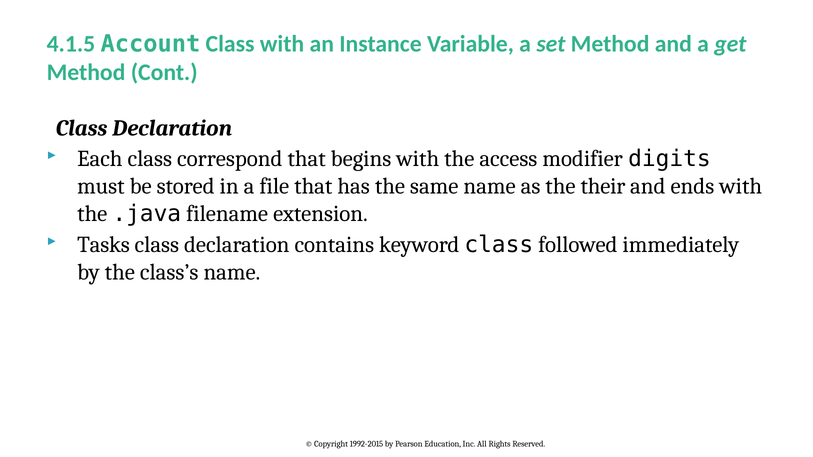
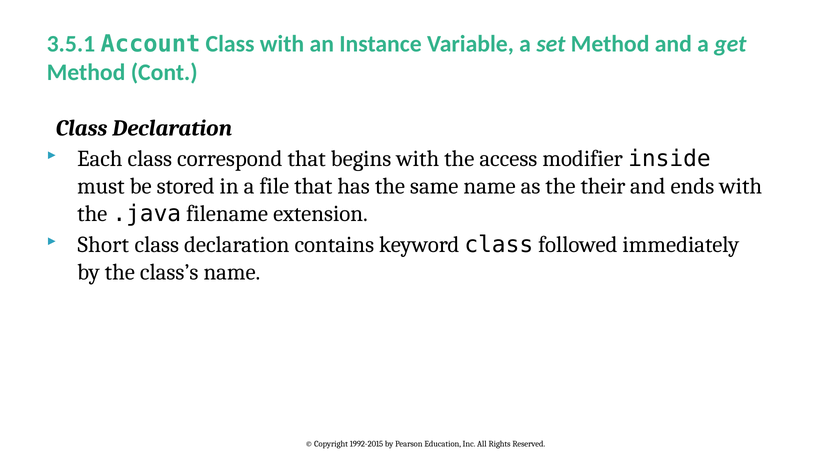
4.1.5: 4.1.5 -> 3.5.1 (71, 44)
digits: digits -> inside (669, 159)
Tasks: Tasks -> Short (103, 245)
